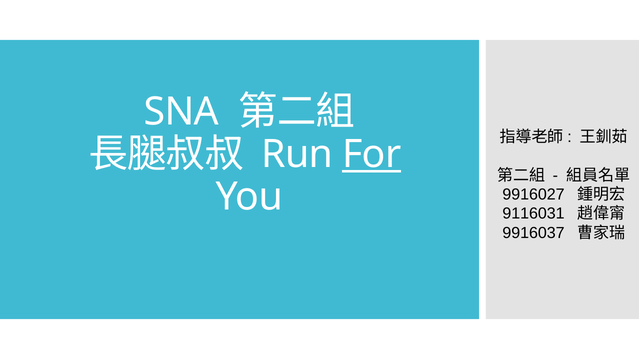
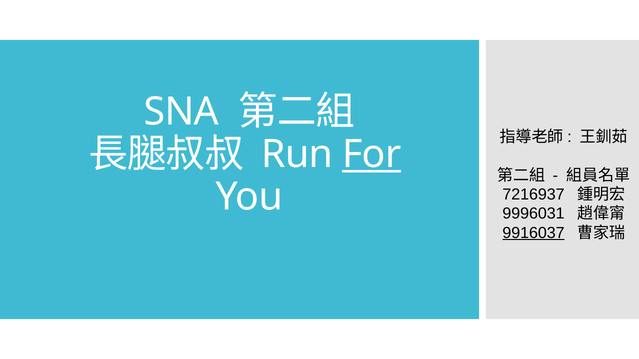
9916027: 9916027 -> 7216937 (533, 195)
9116031: 9116031 -> 9996031 (533, 214)
9916037 underline: none -> present (533, 233)
